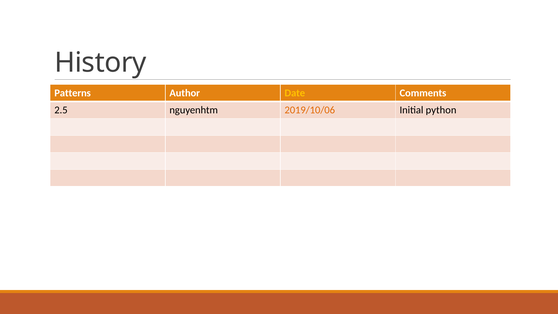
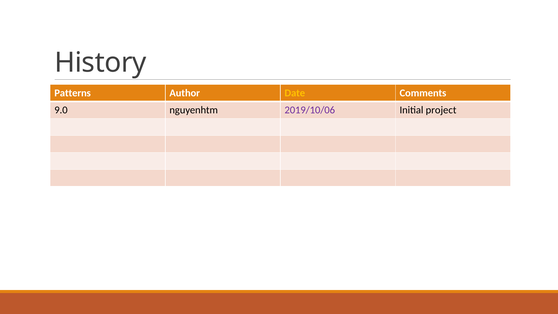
2.5: 2.5 -> 9.0 (61, 110)
2019/10/06 colour: orange -> purple (310, 110)
python: python -> project (441, 110)
